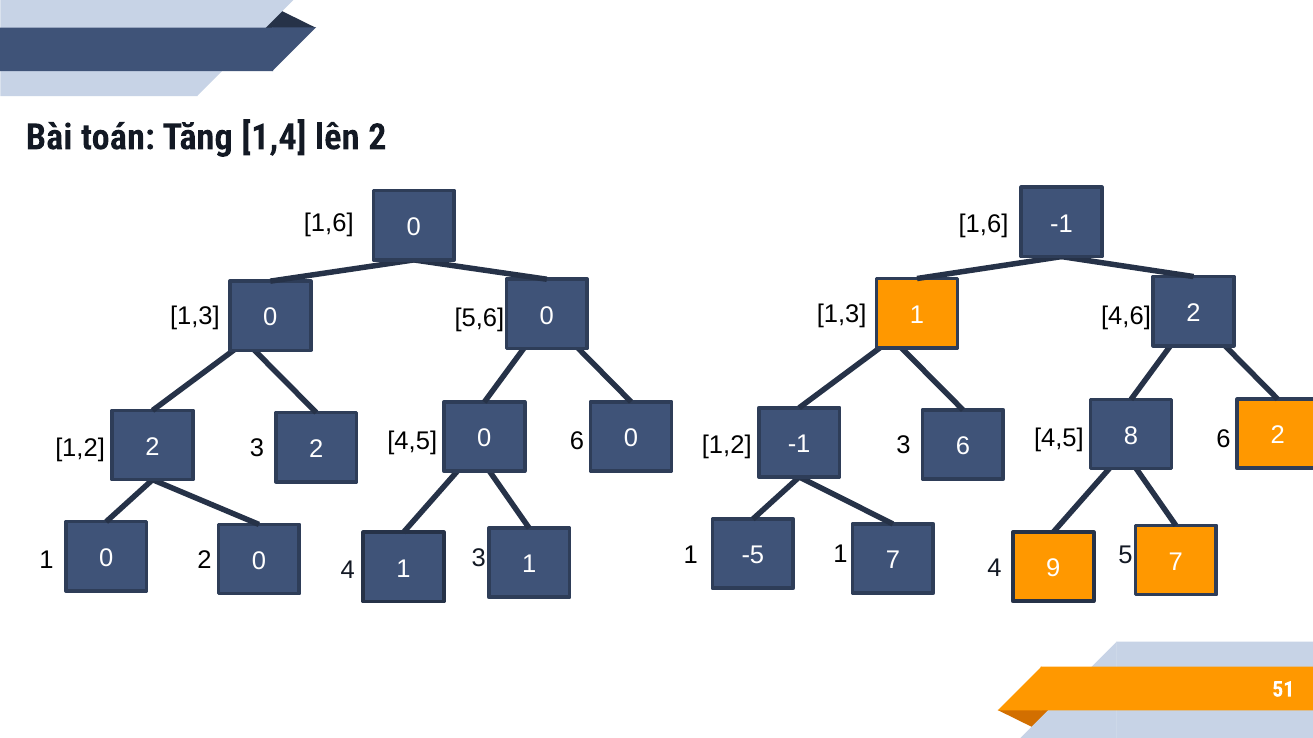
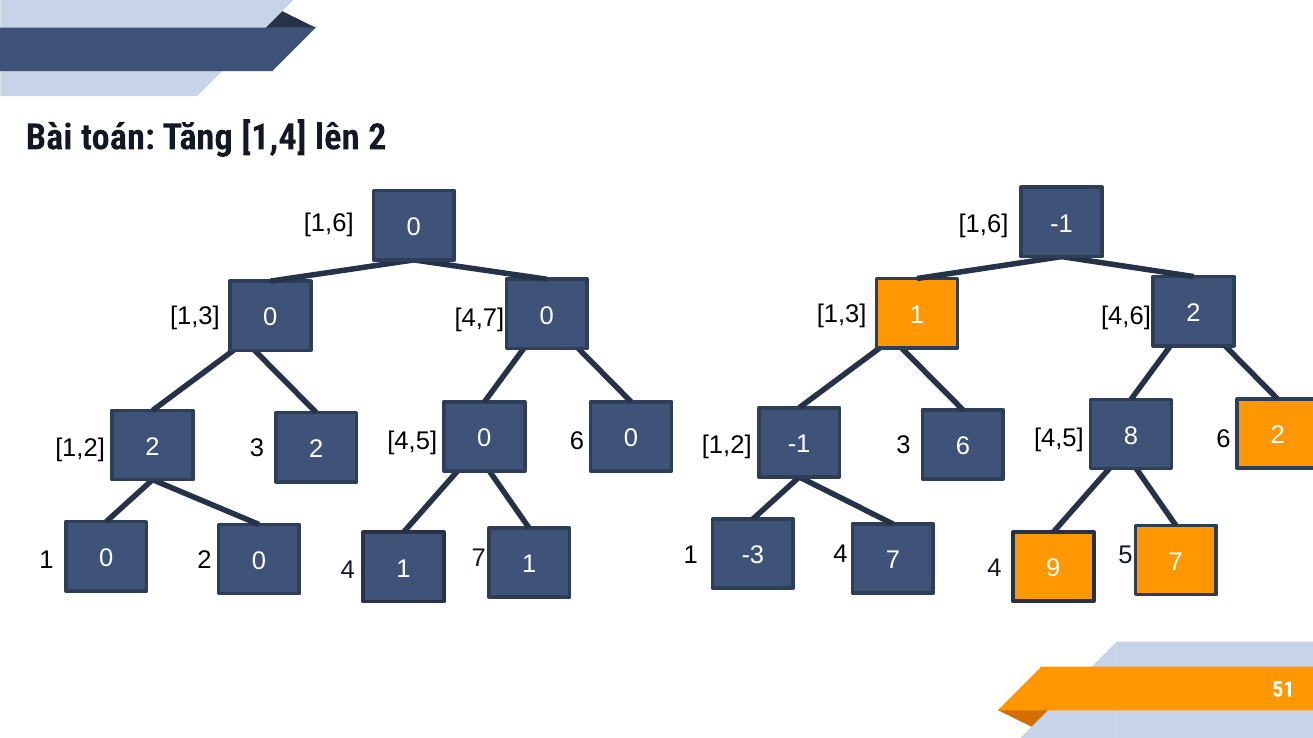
5,6: 5,6 -> 4,7 (479, 318)
1: 1 -> 4 (840, 554)
-5: -5 -> -3 (753, 556)
4 3: 3 -> 7 (479, 558)
